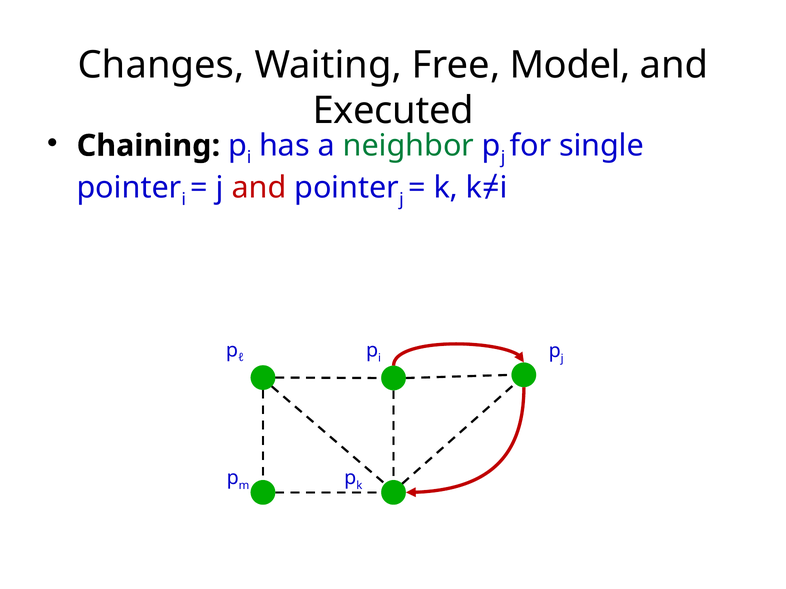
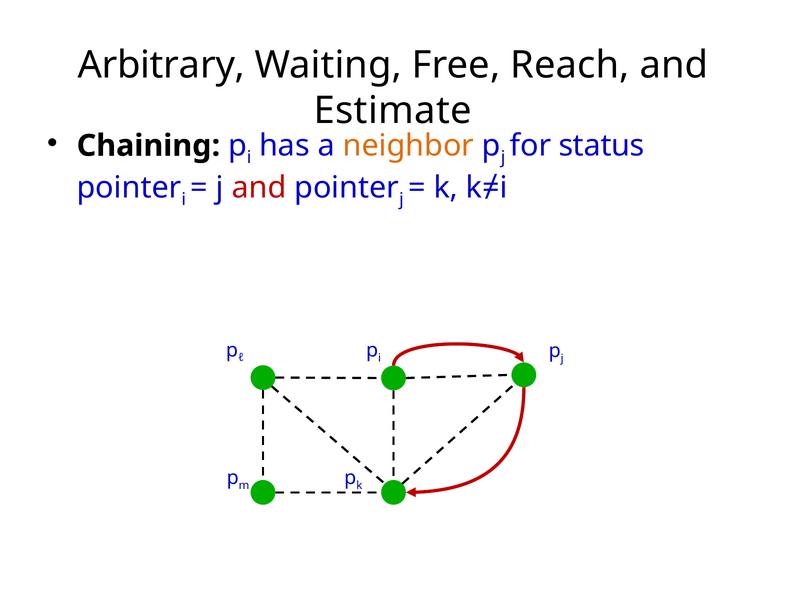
Changes: Changes -> Arbitrary (161, 65)
Model: Model -> Reach (570, 65)
Executed: Executed -> Estimate (393, 111)
neighbor colour: green -> orange (408, 146)
single: single -> status (602, 146)
